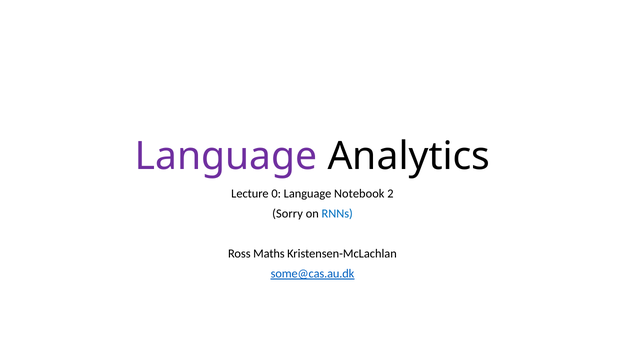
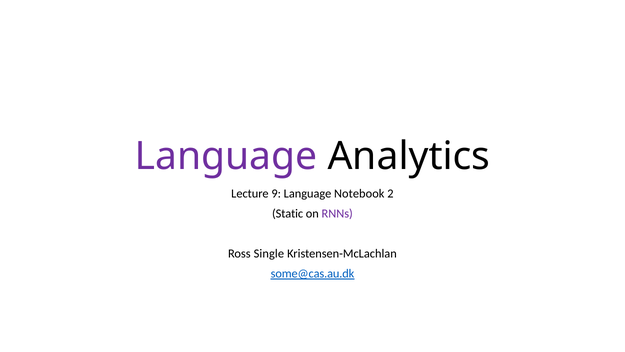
0: 0 -> 9 (276, 194)
Sorry: Sorry -> Static (288, 213)
RNNs colour: blue -> purple (337, 213)
Maths: Maths -> Single (269, 253)
